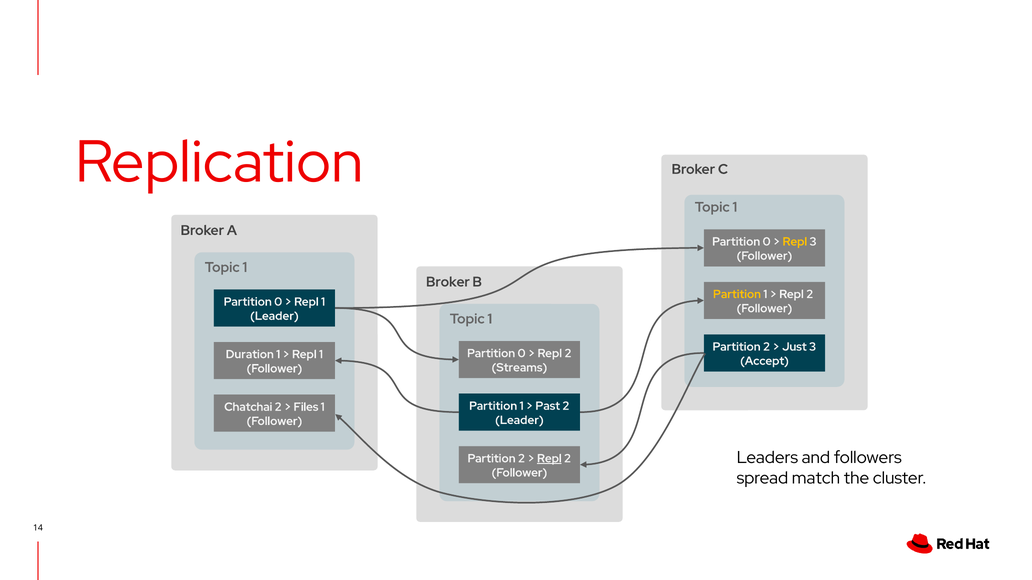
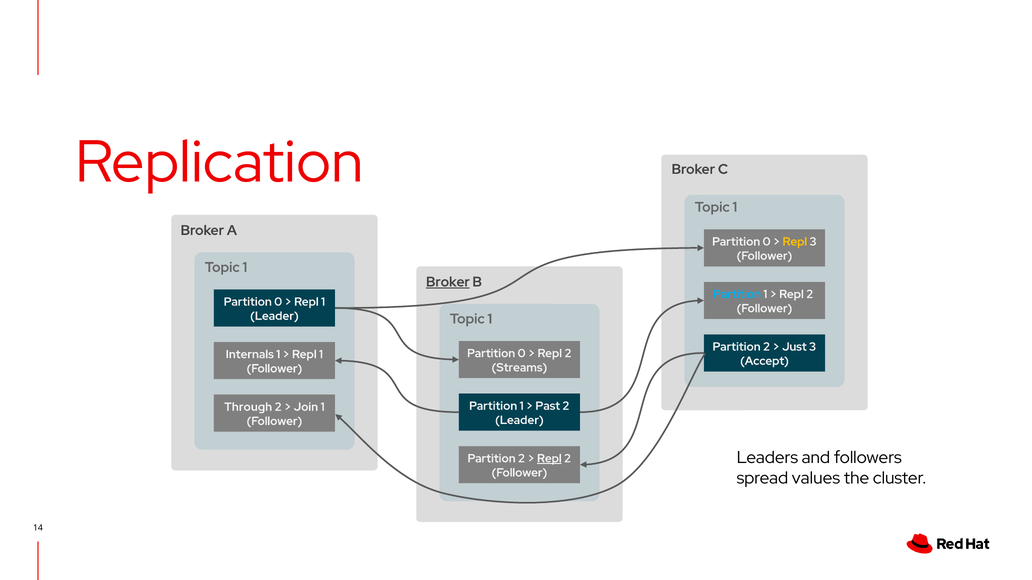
Broker underline: none -> present (448, 282)
Partition colour: yellow -> light blue (737, 294)
Duration: Duration -> Internals (250, 355)
Chatchai: Chatchai -> Through (248, 407)
Files: Files -> Join (306, 407)
match: match -> values (816, 479)
